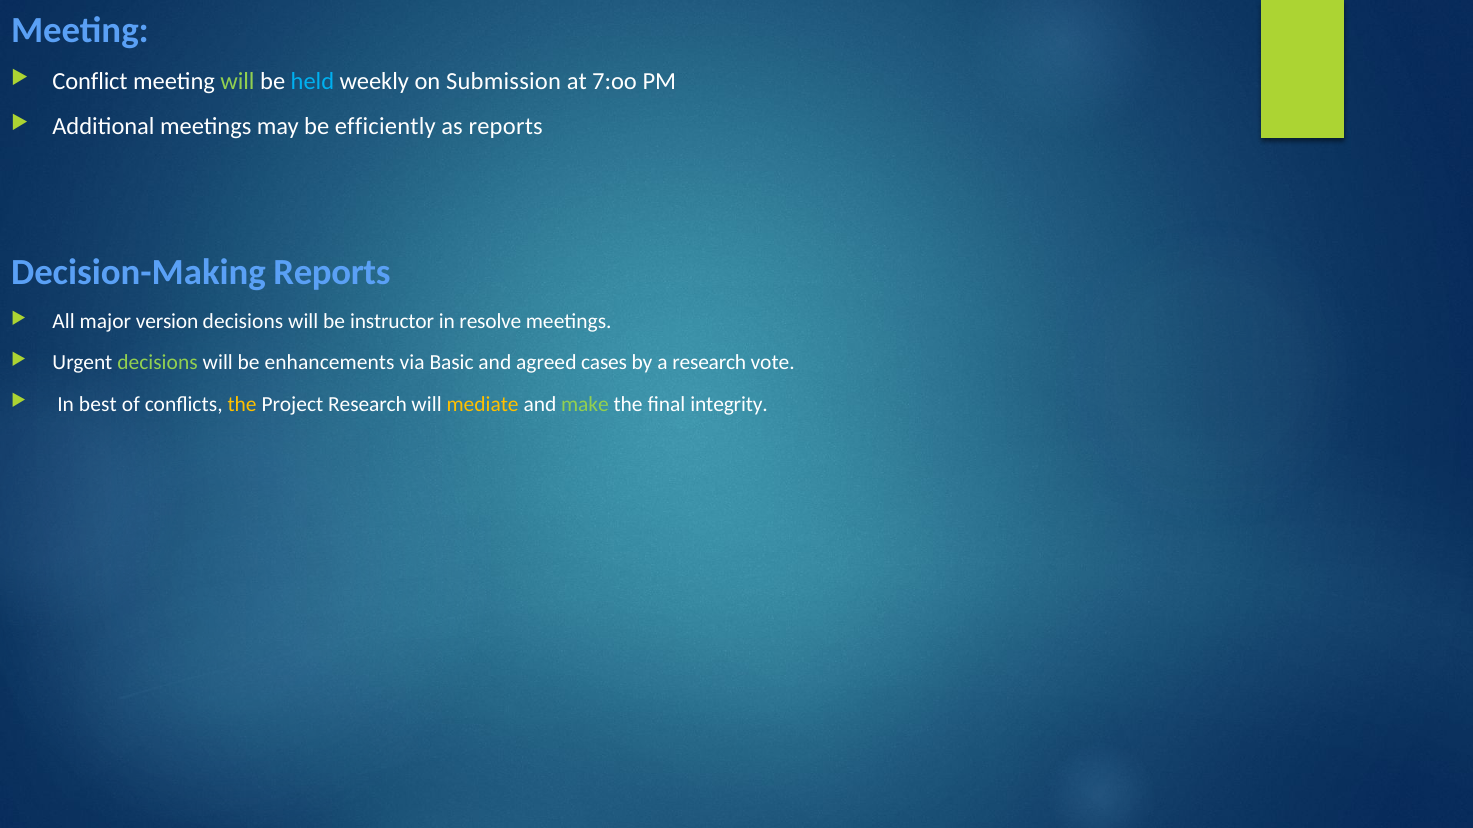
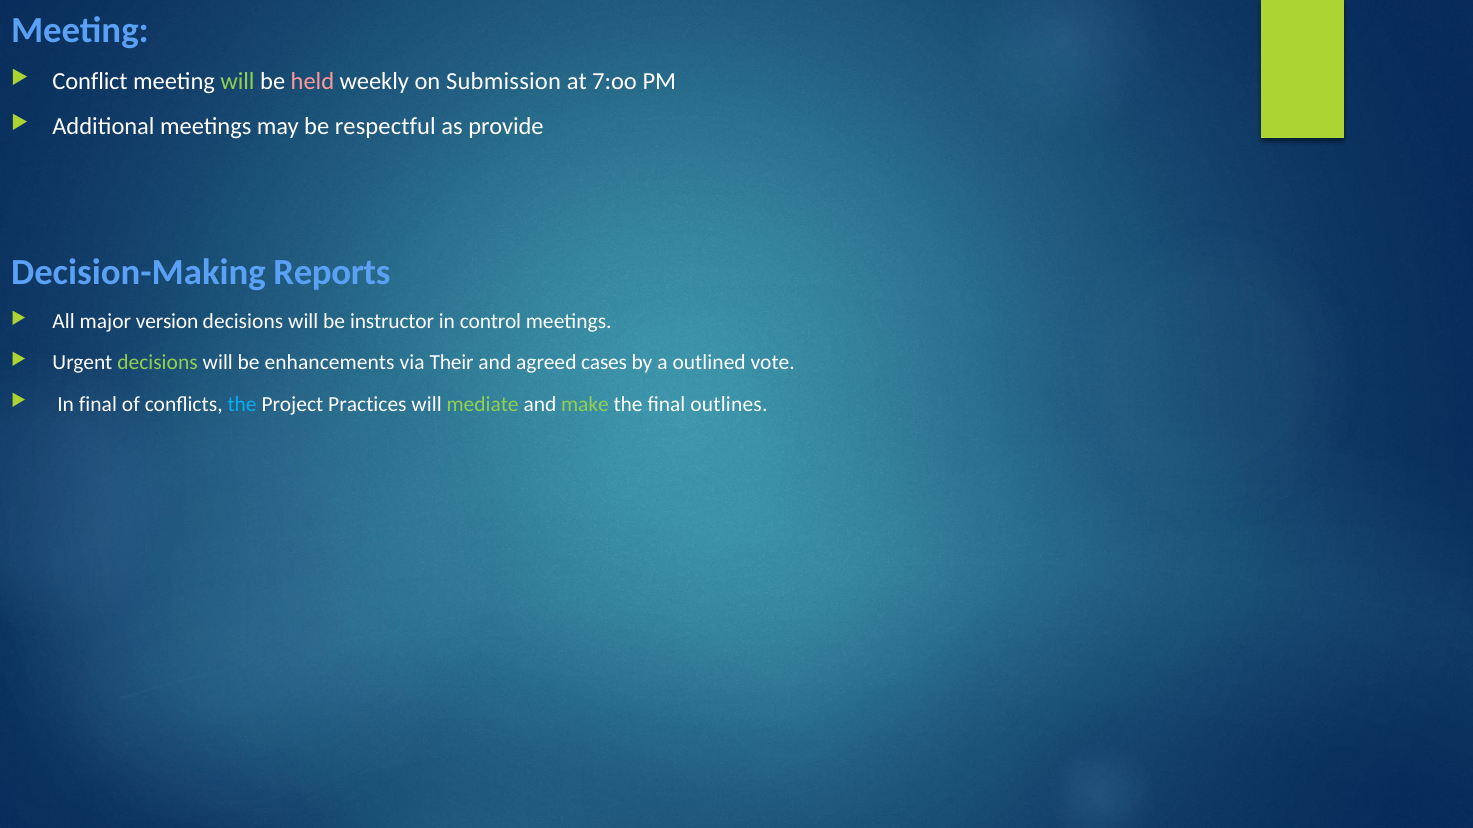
held colour: light blue -> pink (312, 81)
efficiently: efficiently -> respectful (385, 126)
as reports: reports -> provide (506, 126)
resolve: resolve -> control (490, 322)
Basic: Basic -> Their (452, 363)
a research: research -> outlined (709, 363)
In best: best -> final (98, 404)
the colour: yellow -> light blue (242, 404)
Project Research: Research -> Practices (367, 404)
mediate colour: yellow -> light green (483, 404)
integrity: integrity -> outlines (729, 404)
